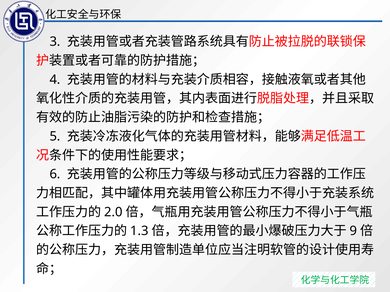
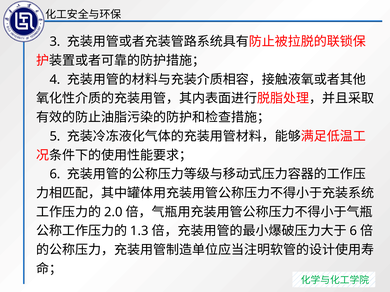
9: 9 -> 6 (353, 231)
